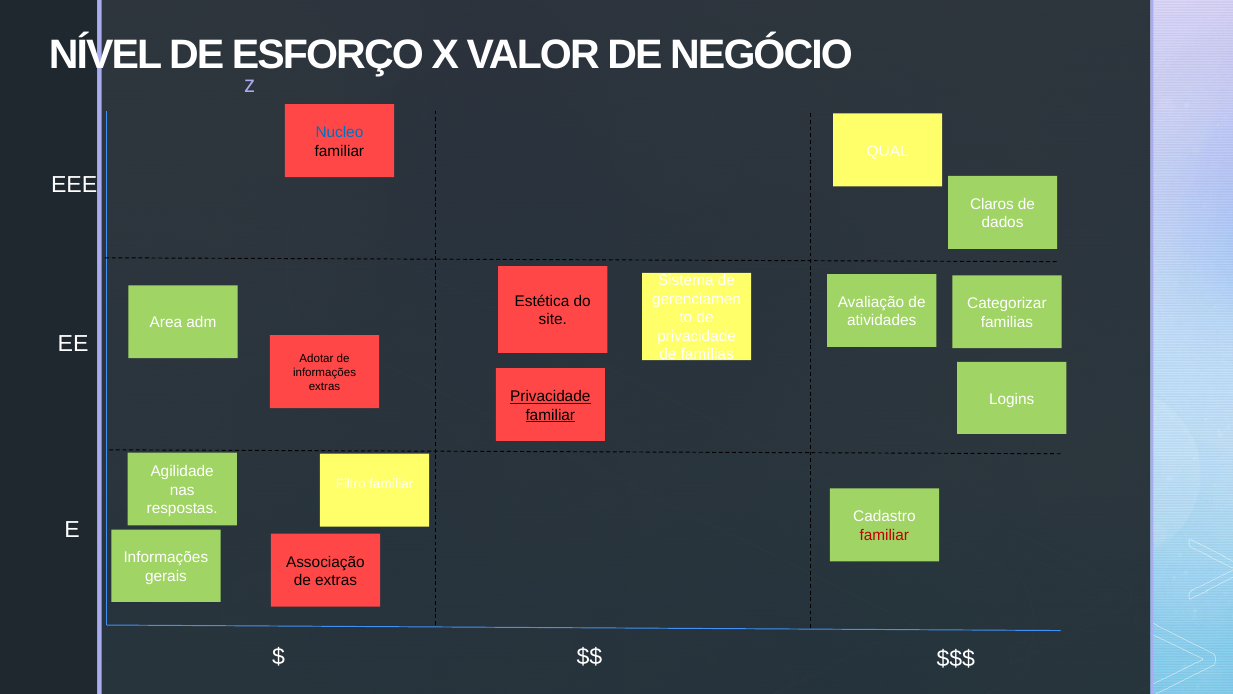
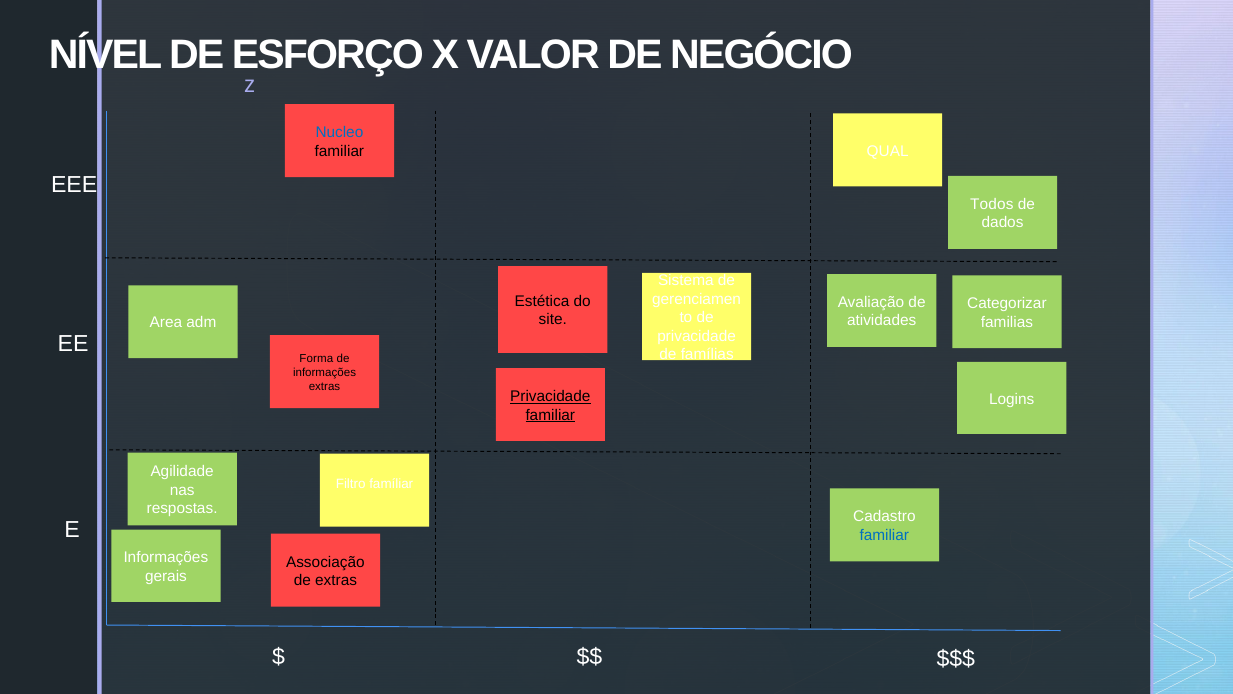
Claros: Claros -> Todos (992, 204)
Adotar: Adotar -> Forma (316, 358)
familiar colour: red -> blue (884, 535)
